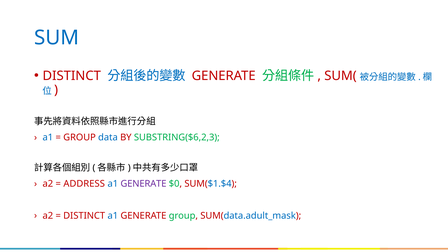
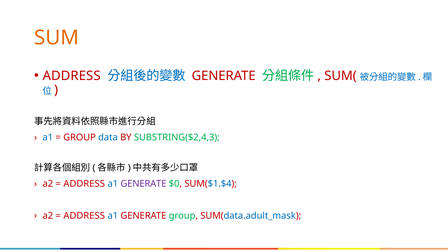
SUM colour: blue -> orange (57, 38)
DISTINCT: DISTINCT -> ADDRESS (72, 76)
SUBSTRING($6,2,3: SUBSTRING($6,2,3 -> SUBSTRING($2,4,3 (177, 137)
DISTINCT: DISTINCT -> ADDRESS (84, 216)
